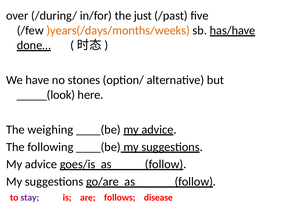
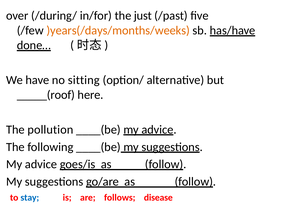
stones: stones -> sitting (84, 80)
_____(look: _____(look -> _____(roof (46, 95)
weighing: weighing -> pollution (50, 129)
stay colour: purple -> blue (30, 197)
